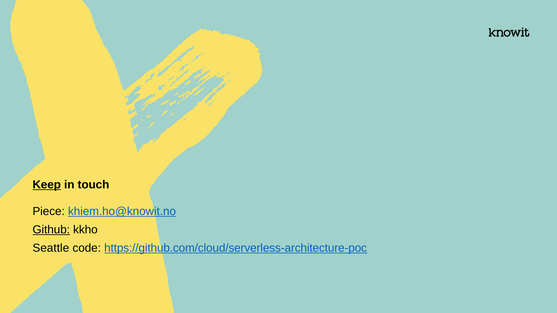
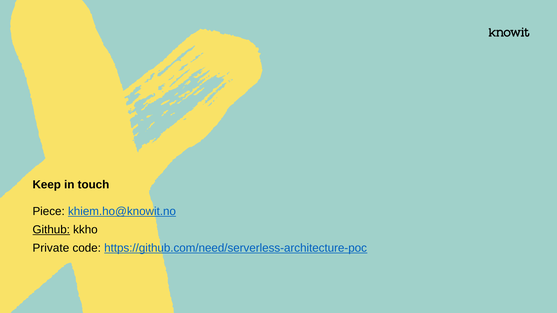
Keep underline: present -> none (47, 185)
Seattle: Seattle -> Private (51, 248)
https://github.com/cloud/serverless-architecture-poc: https://github.com/cloud/serverless-architecture-poc -> https://github.com/need/serverless-architecture-poc (236, 248)
